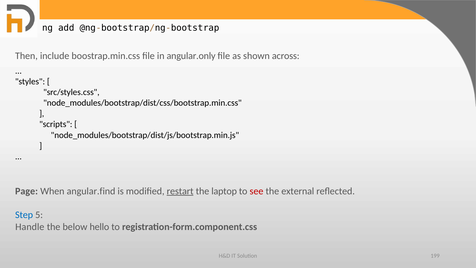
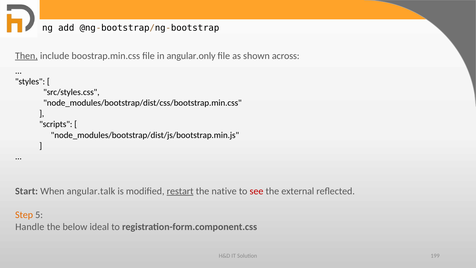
Then underline: none -> present (26, 56)
Page: Page -> Start (27, 191)
angular.find: angular.find -> angular.talk (91, 191)
laptop: laptop -> native (224, 191)
Step colour: blue -> orange (24, 215)
hello: hello -> ideal (99, 227)
